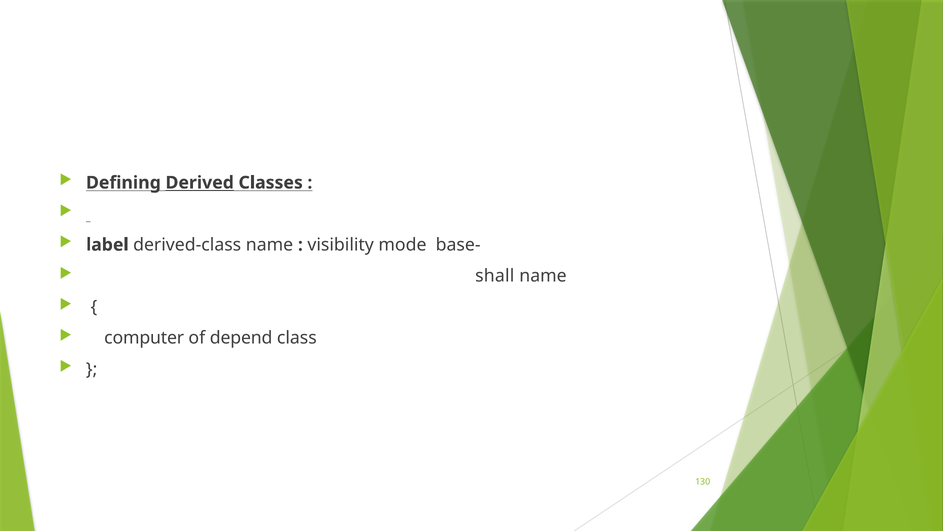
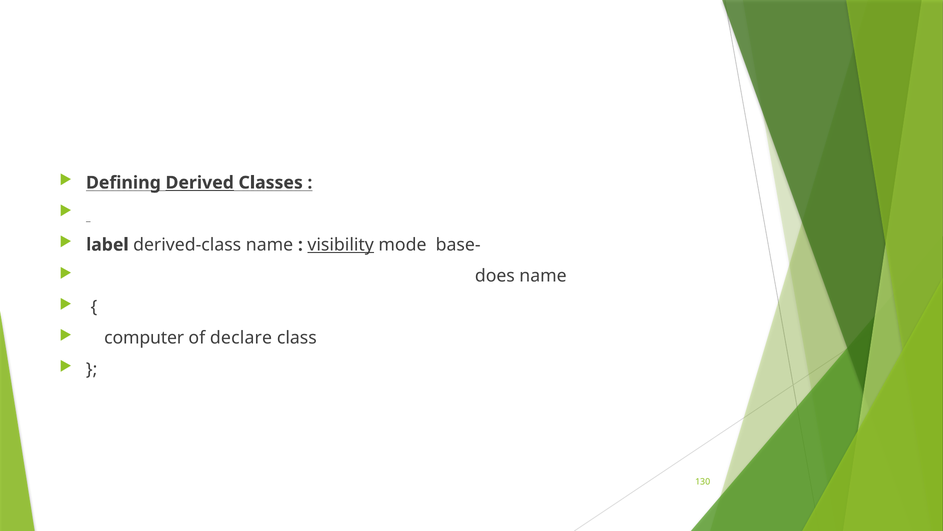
visibility underline: none -> present (341, 245)
shall: shall -> does (495, 276)
depend: depend -> declare (241, 338)
